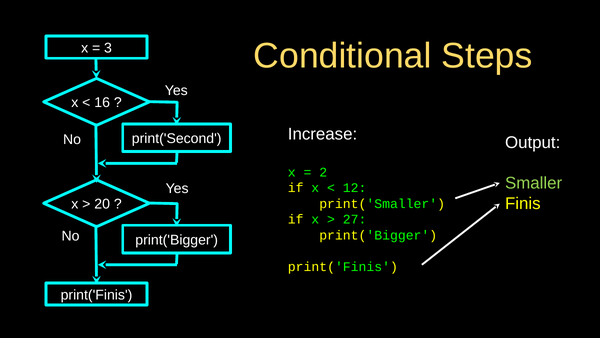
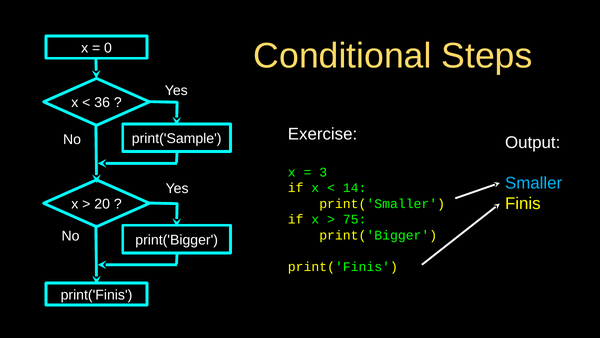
3: 3 -> 0 (108, 48)
16: 16 -> 36 (102, 103)
Increase: Increase -> Exercise (323, 134)
print('Second: print('Second -> print('Sample (177, 139)
2: 2 -> 3 (323, 172)
Smaller colour: light green -> light blue (534, 183)
12: 12 -> 14 (355, 188)
27: 27 -> 75 (355, 219)
